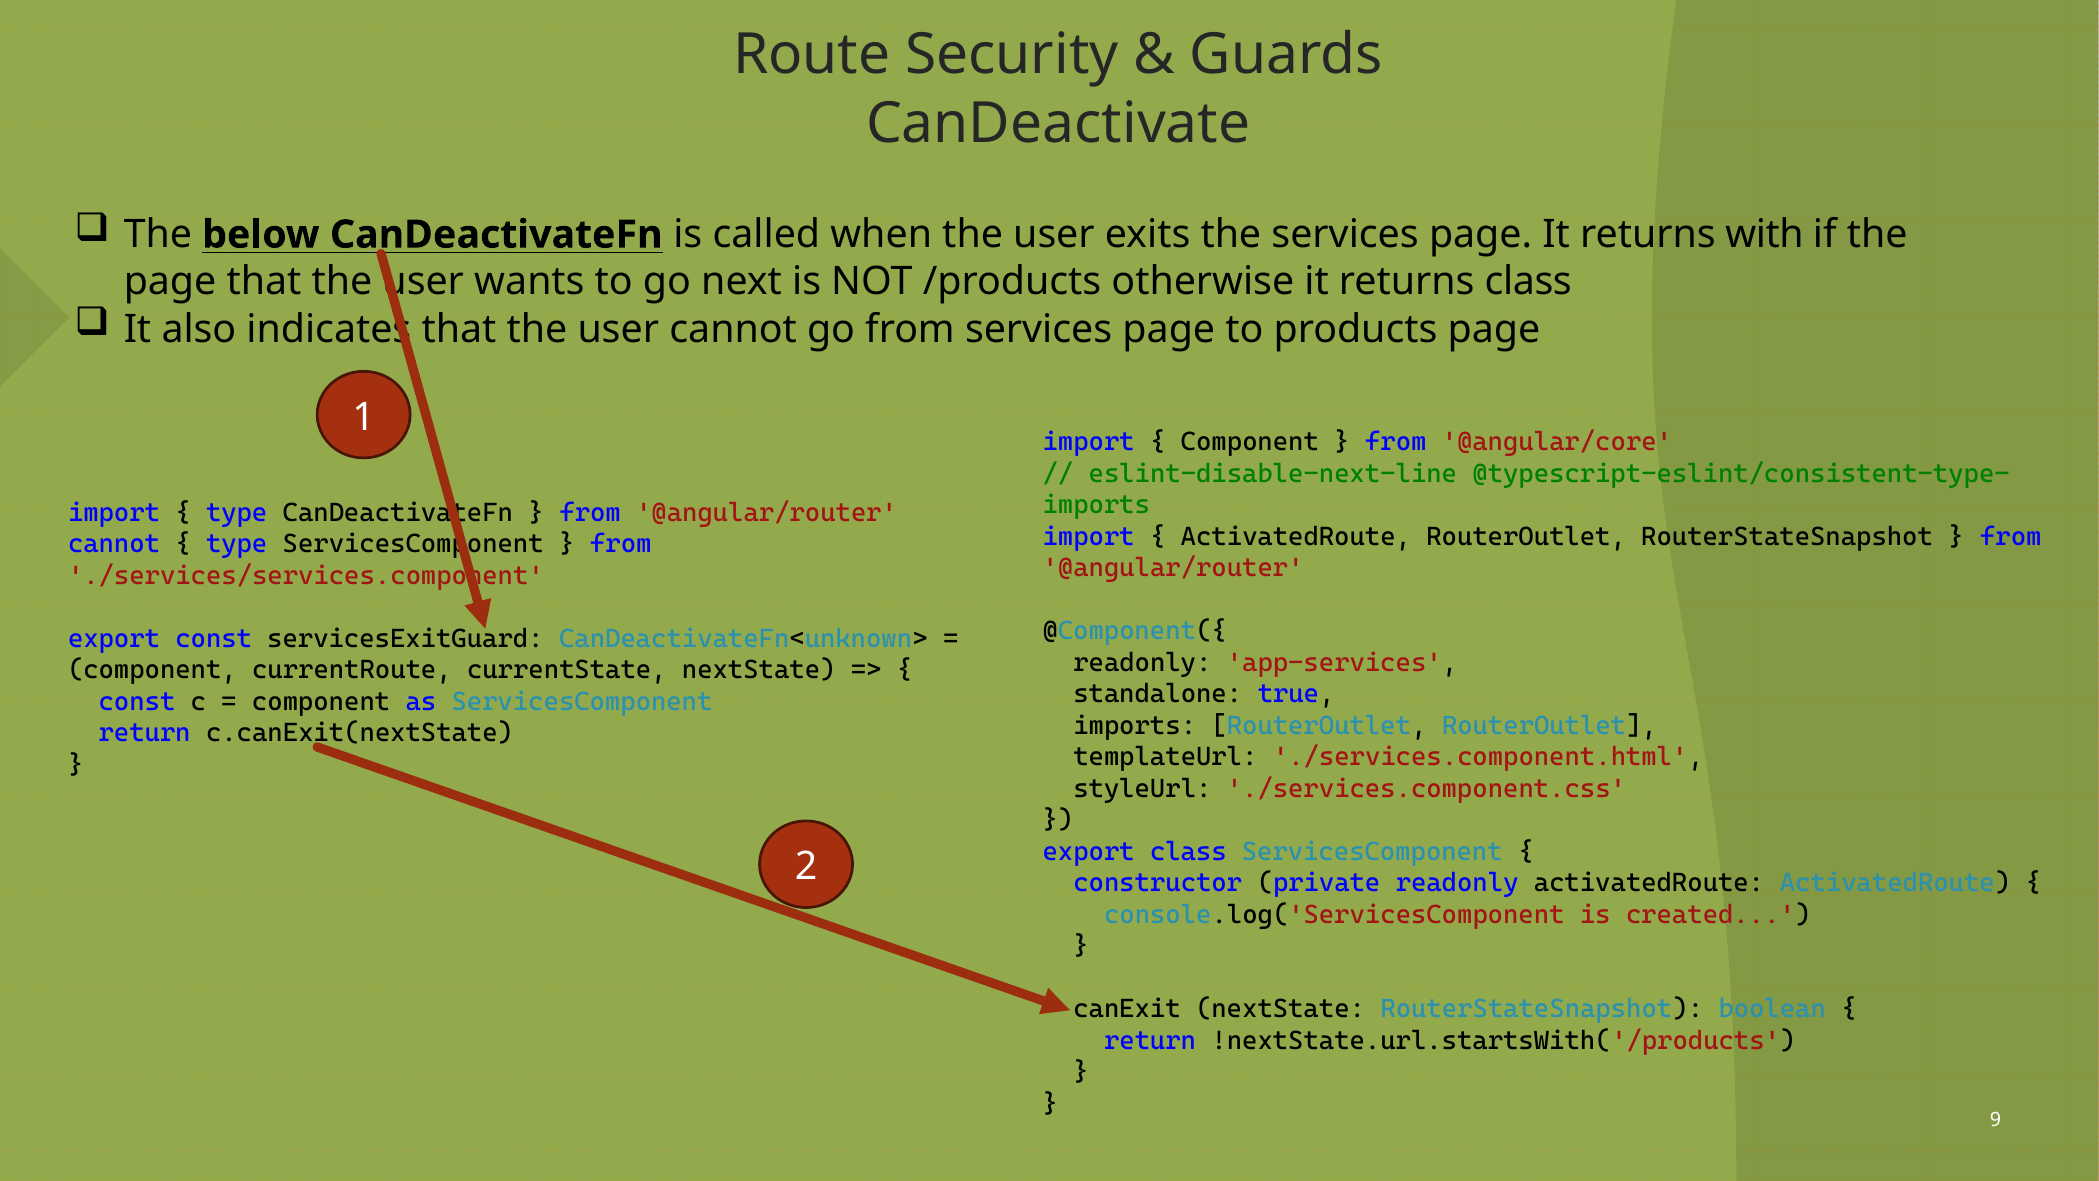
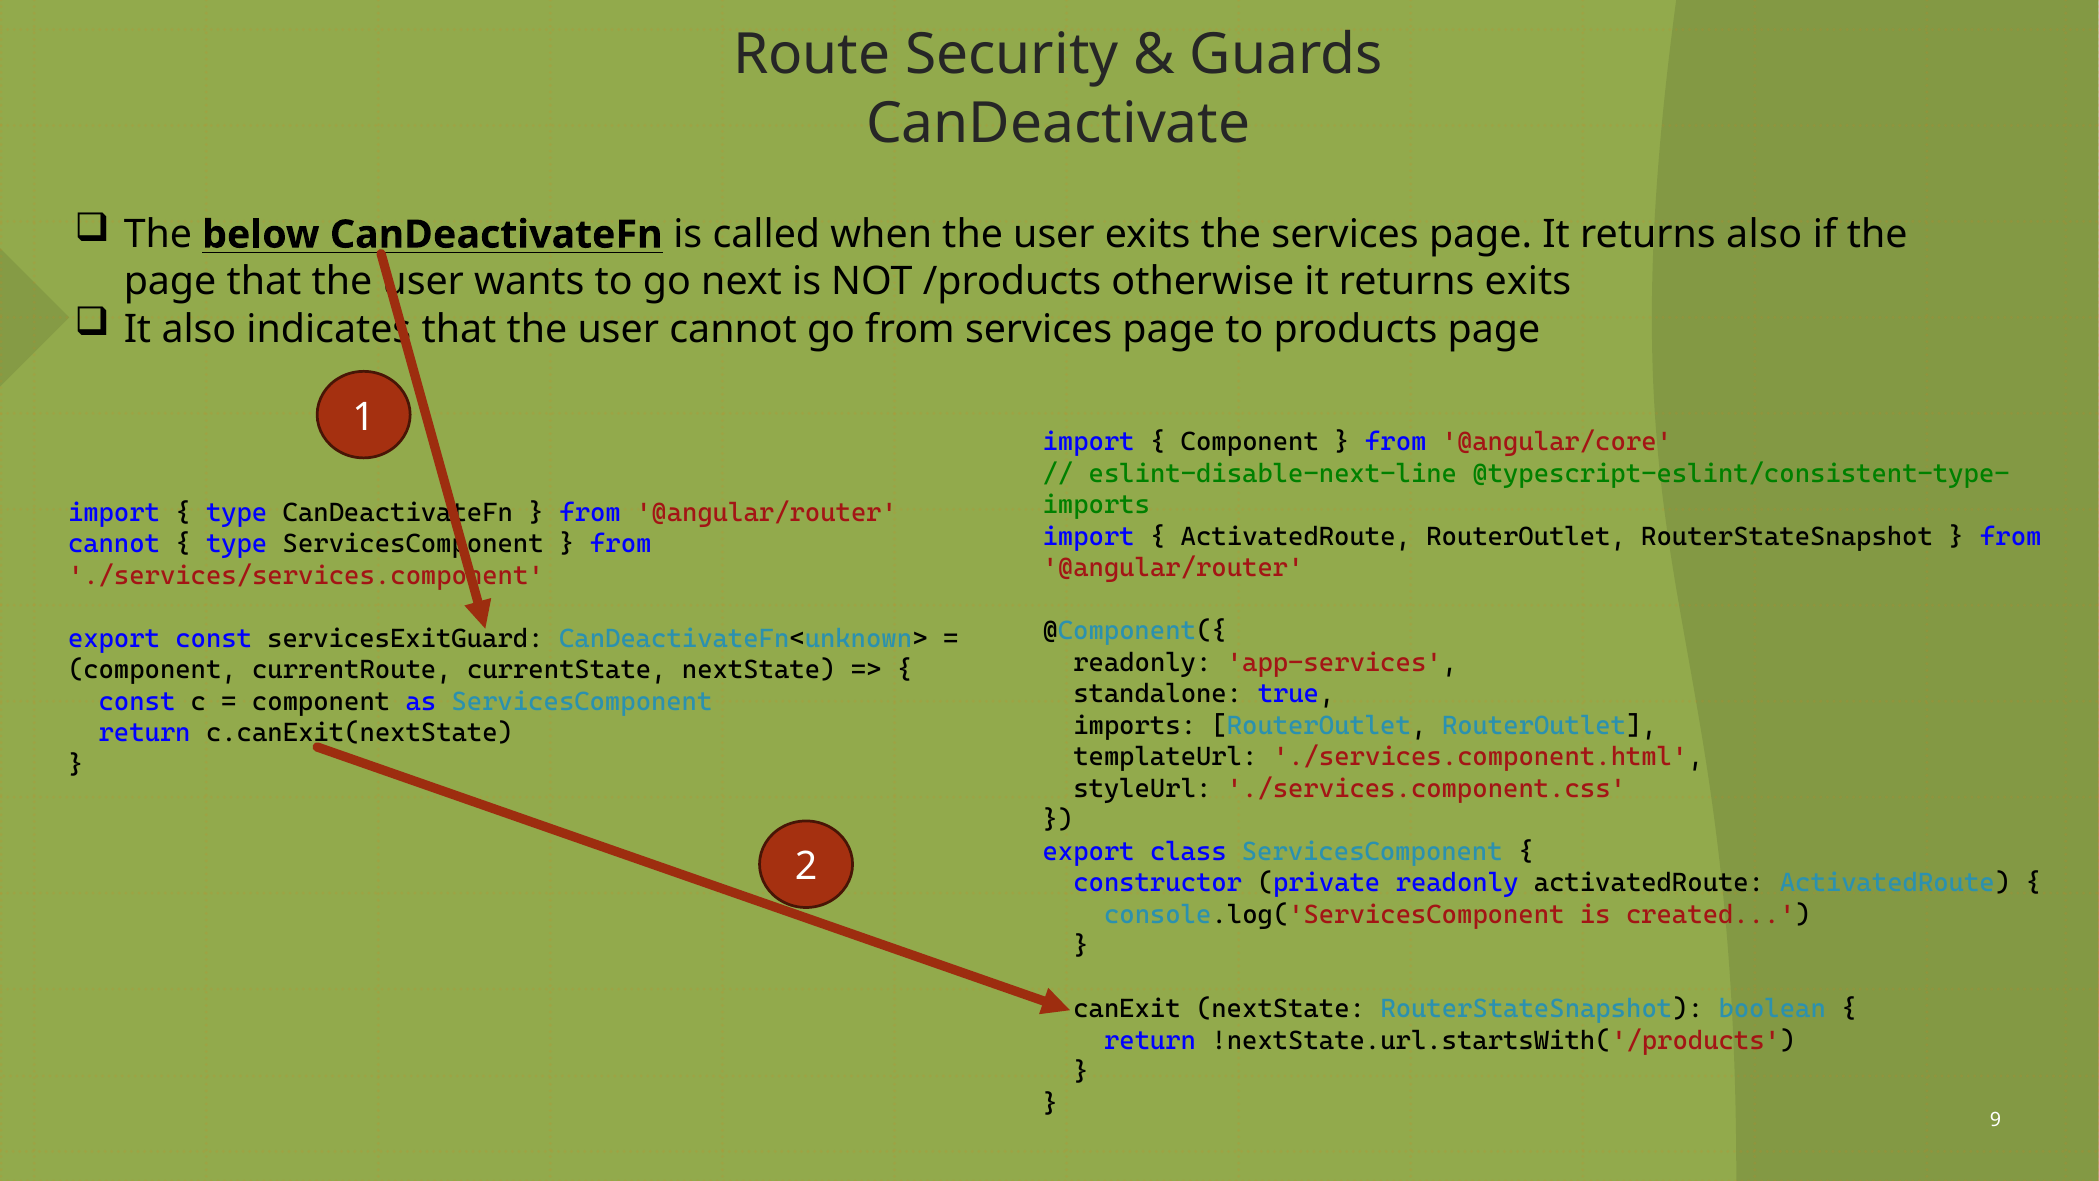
returns with: with -> also (1764, 235)
returns class: class -> exits (1528, 282)
